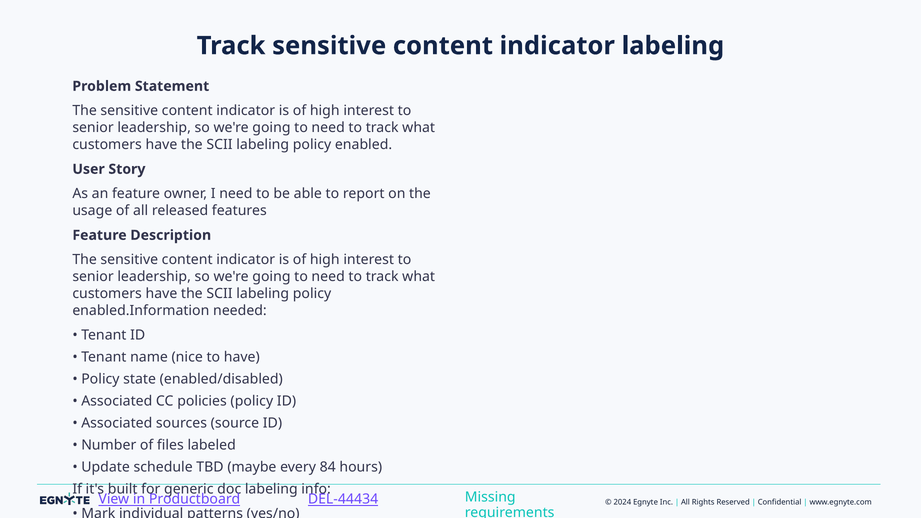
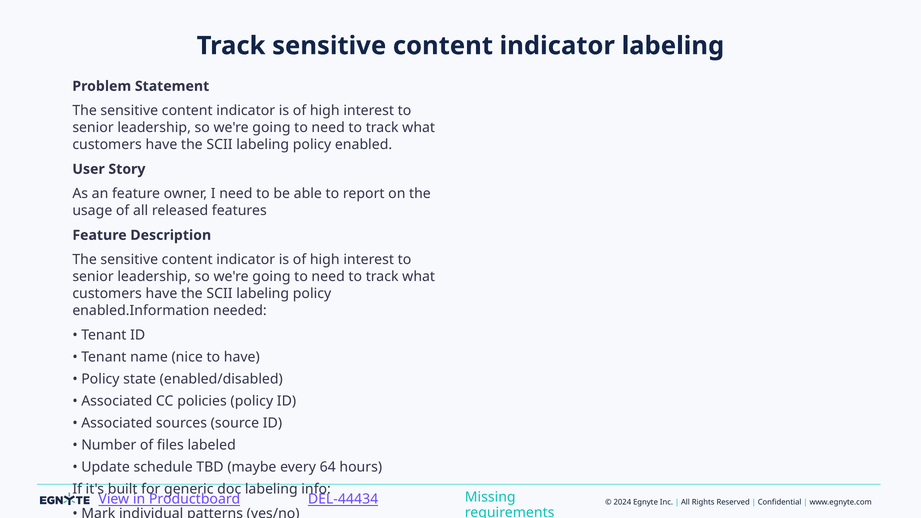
84: 84 -> 64 (328, 467)
